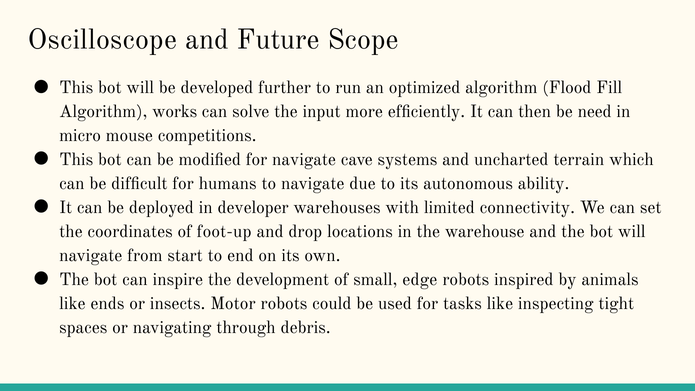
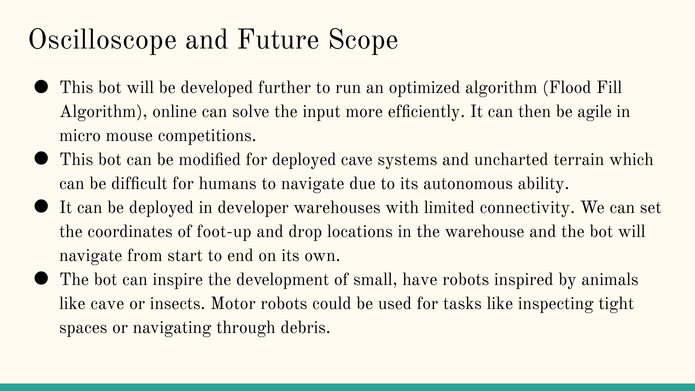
works: works -> online (175, 112)
need: need -> agile (595, 112)
for navigate: navigate -> deployed (304, 160)
edge: edge -> have (420, 279)
like ends: ends -> cave (107, 303)
